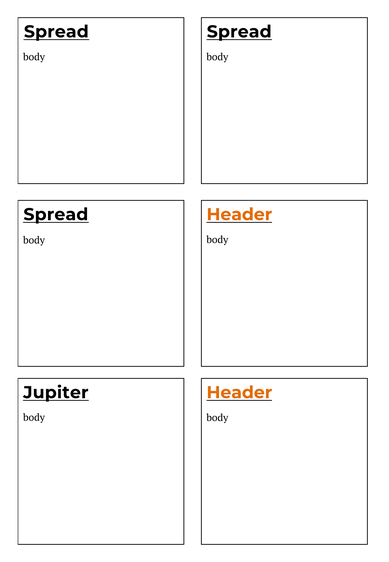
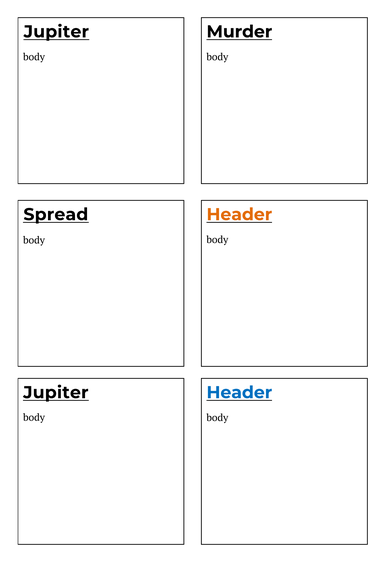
Spread: Spread -> Jupiter (56, 32)
Spread: Spread -> Murder (239, 32)
Header colour: orange -> blue (239, 392)
